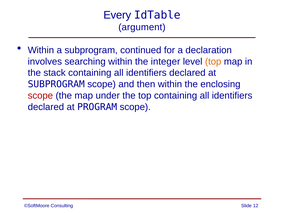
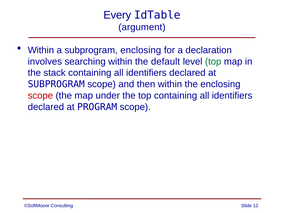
subprogram continued: continued -> enclosing (141, 50)
integer: integer -> default (166, 61)
top colour: orange -> green (213, 61)
